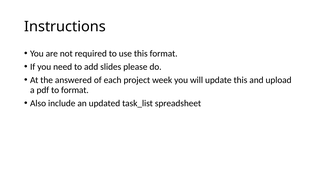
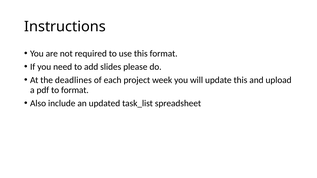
answered: answered -> deadlines (73, 80)
